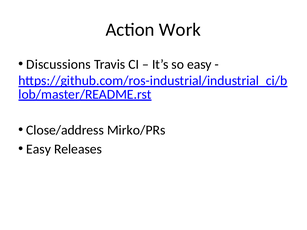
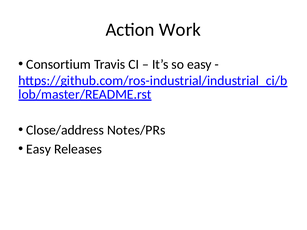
Discussions: Discussions -> Consortium (59, 64)
Mirko/PRs: Mirko/PRs -> Notes/PRs (136, 130)
